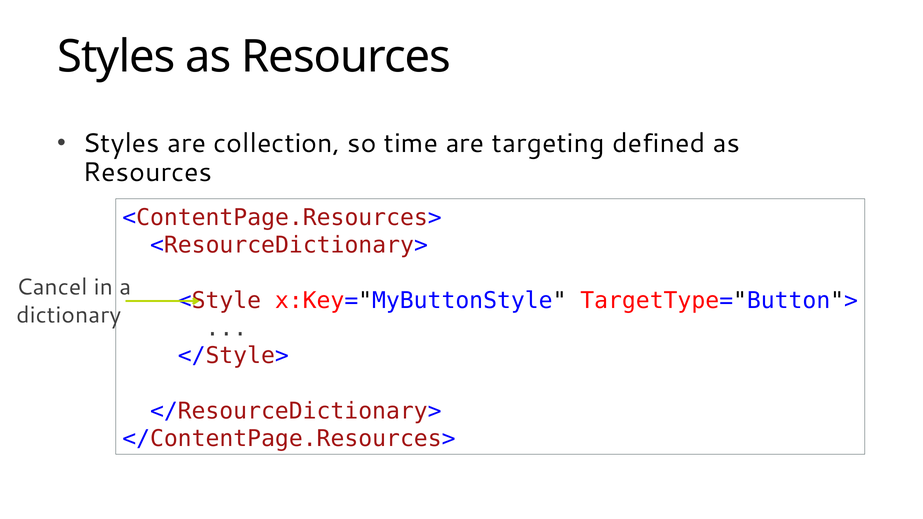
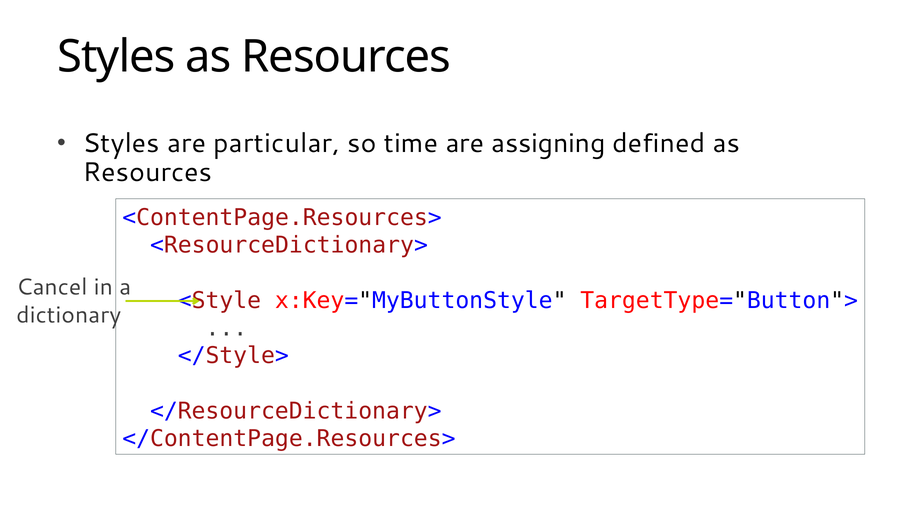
collection: collection -> particular (277, 143)
targeting: targeting -> assigning (548, 143)
